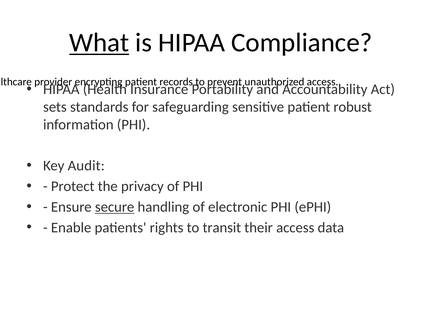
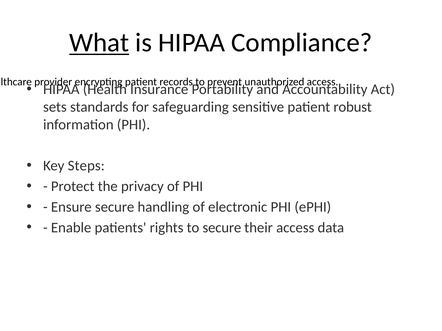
Audit: Audit -> Steps (86, 166)
secure underline: present -> none (115, 207)
to transit: transit -> secure (222, 228)
